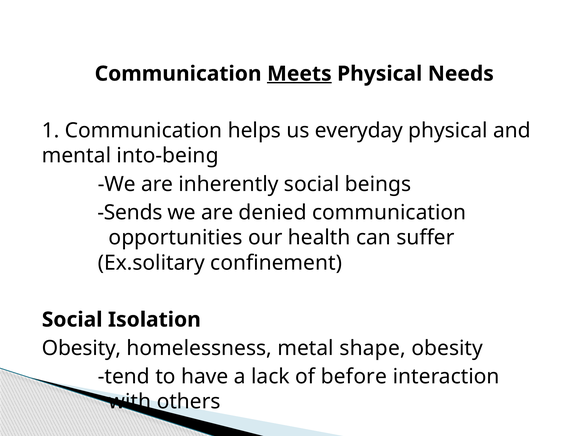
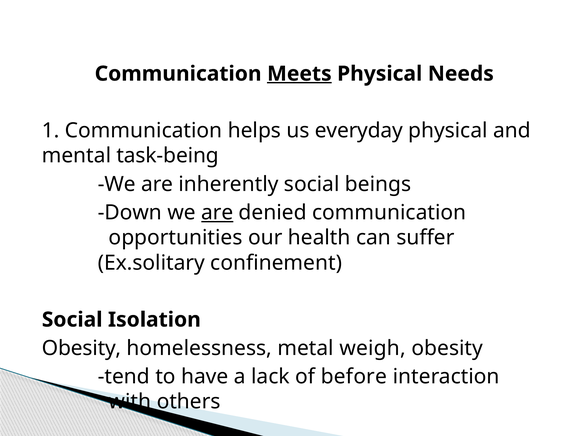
into-being: into-being -> task-being (168, 156)
Sends: Sends -> Down (130, 213)
are underline: none -> present (217, 213)
shape: shape -> weigh (373, 348)
